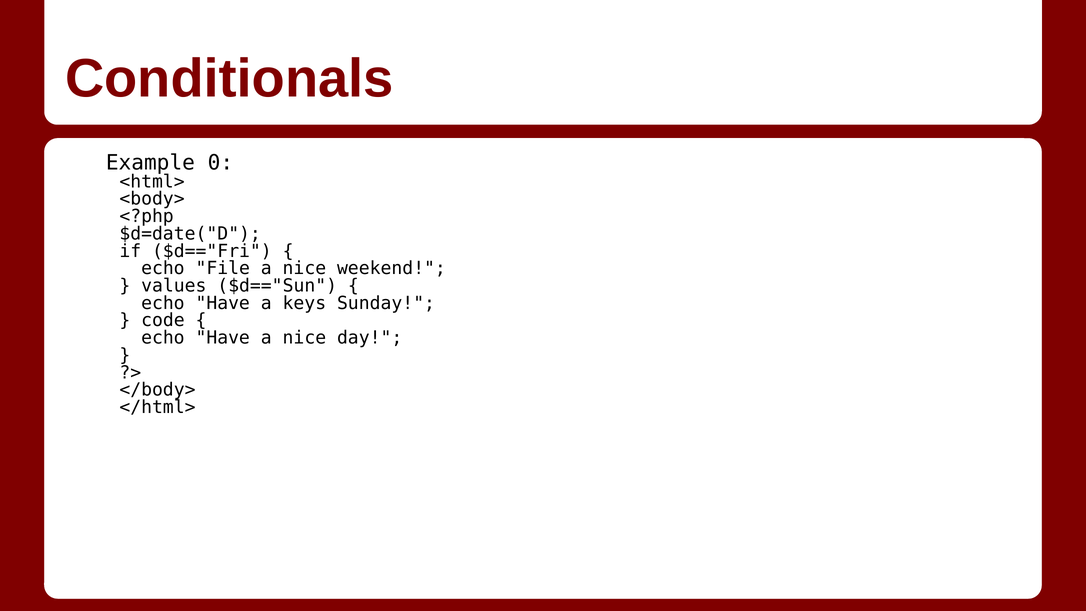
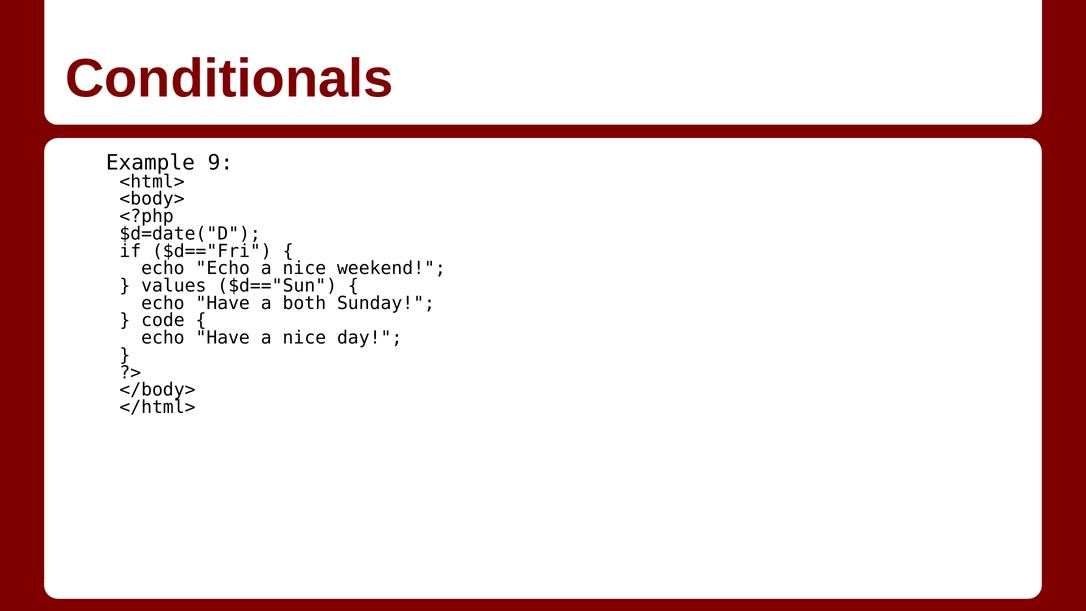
0: 0 -> 9 (220, 163)
echo File: File -> Echo (223, 268)
keys: keys -> both (304, 303)
